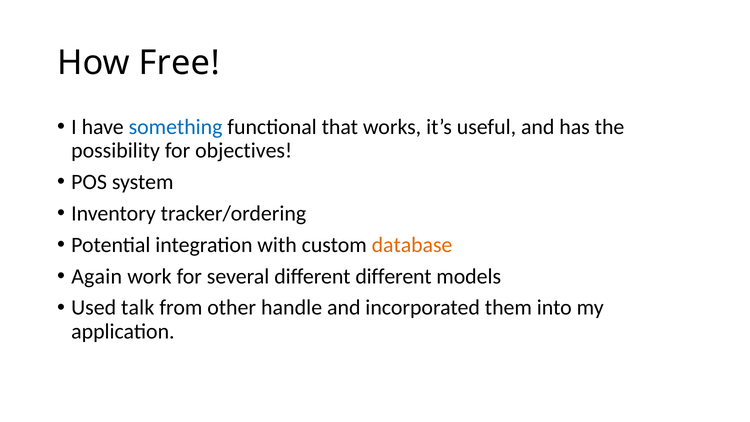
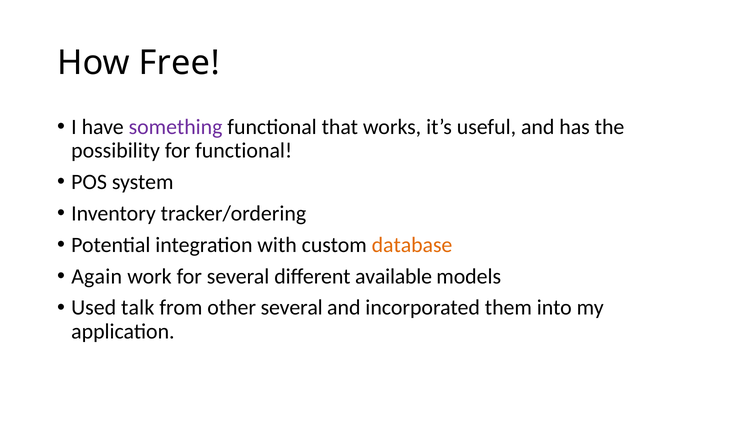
something colour: blue -> purple (176, 127)
for objectives: objectives -> functional (244, 150)
different different: different -> available (394, 276)
other handle: handle -> several (292, 308)
